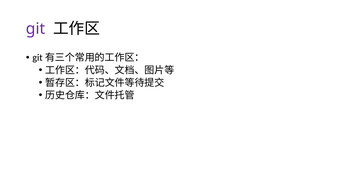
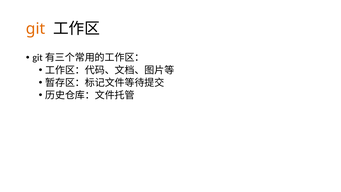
git colour: purple -> orange (36, 29)
